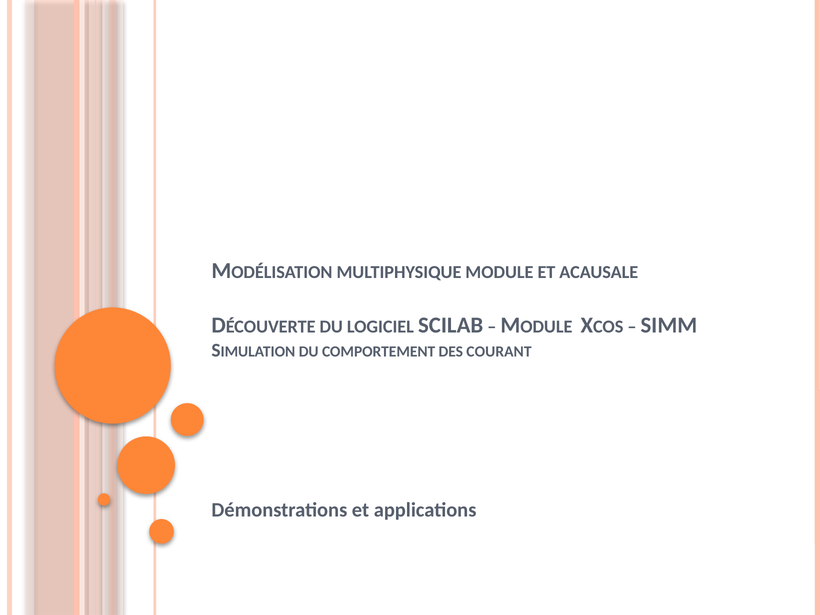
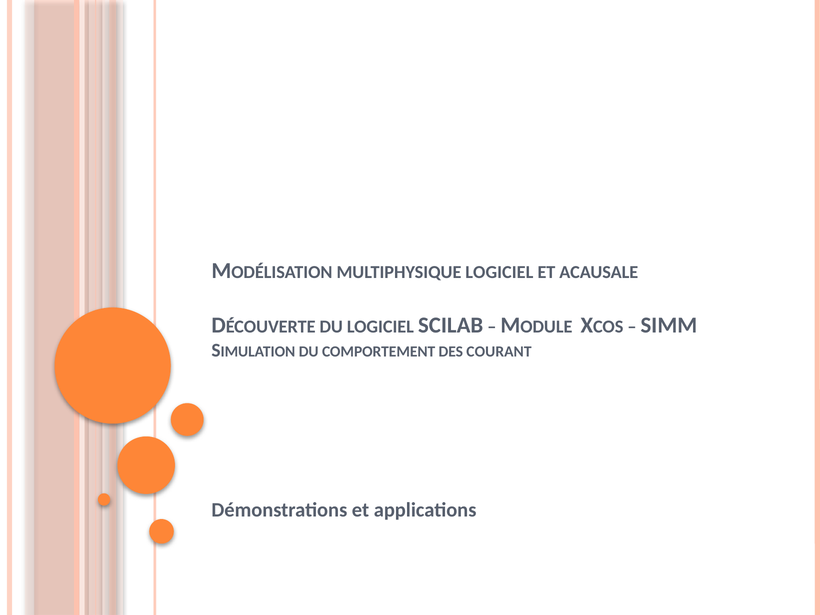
MULTIPHYSIQUE MODULE: MODULE -> LOGICIEL (499, 272)
